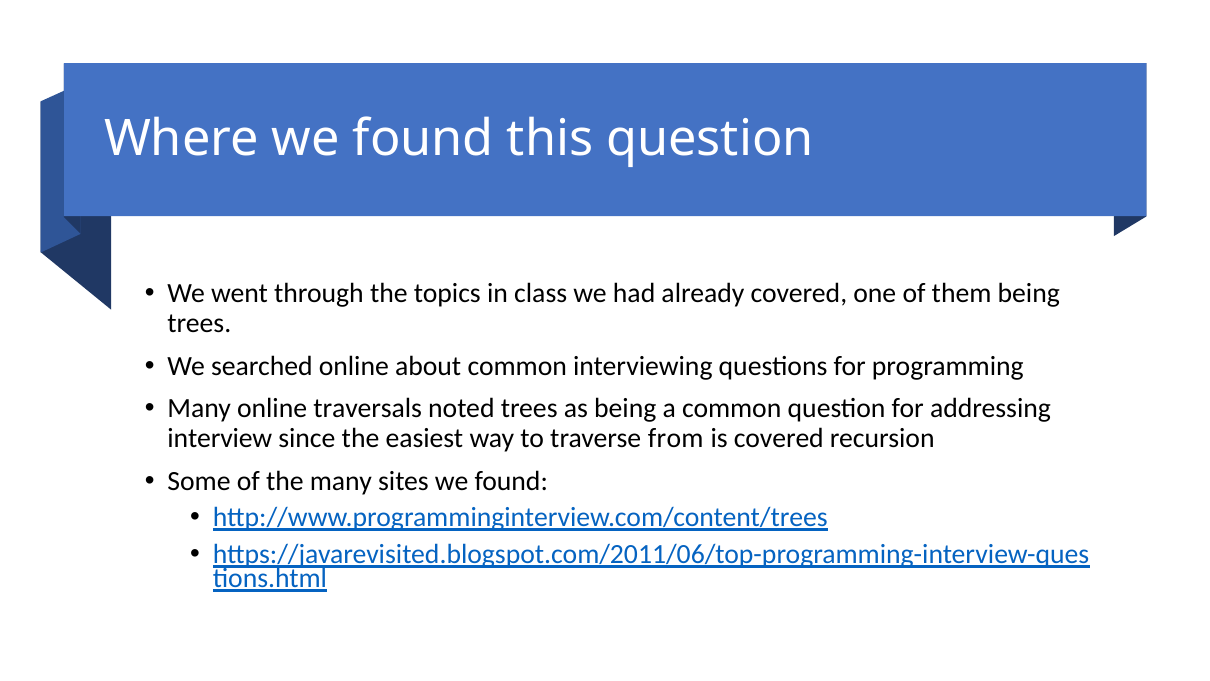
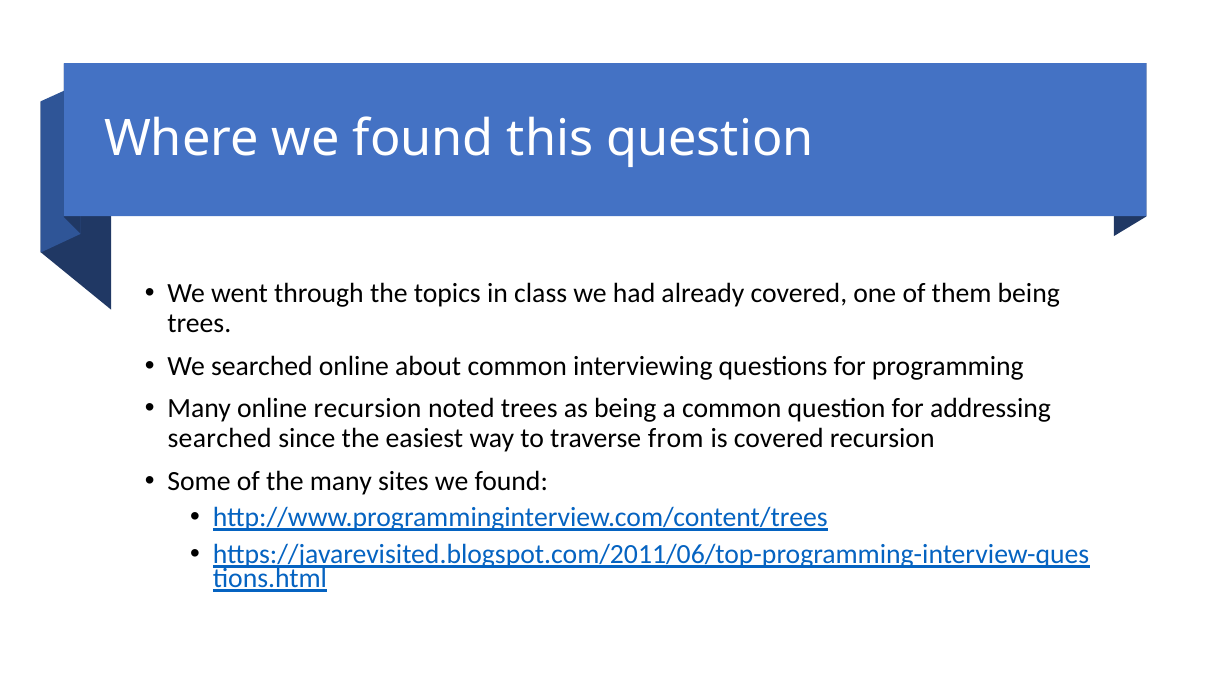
online traversals: traversals -> recursion (368, 409)
interview: interview -> searched (220, 438)
